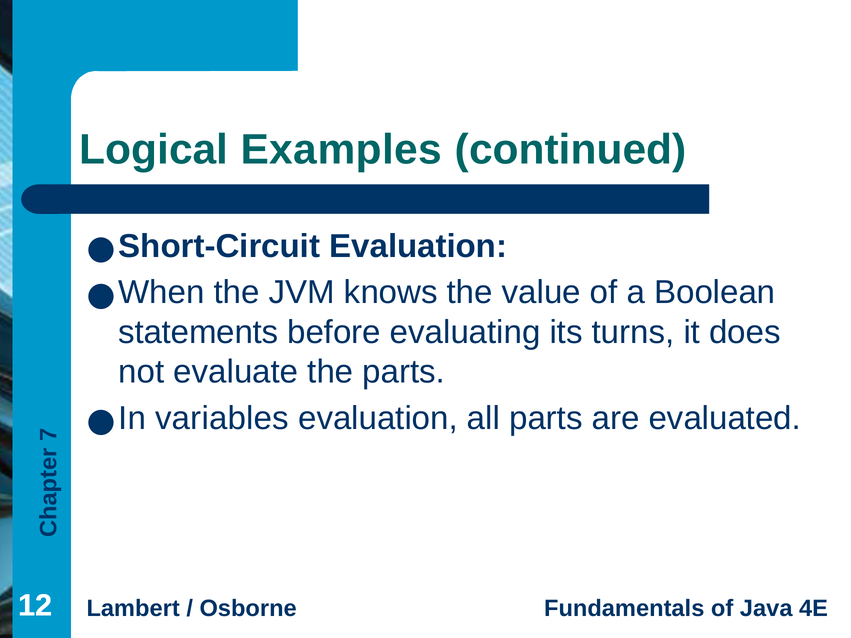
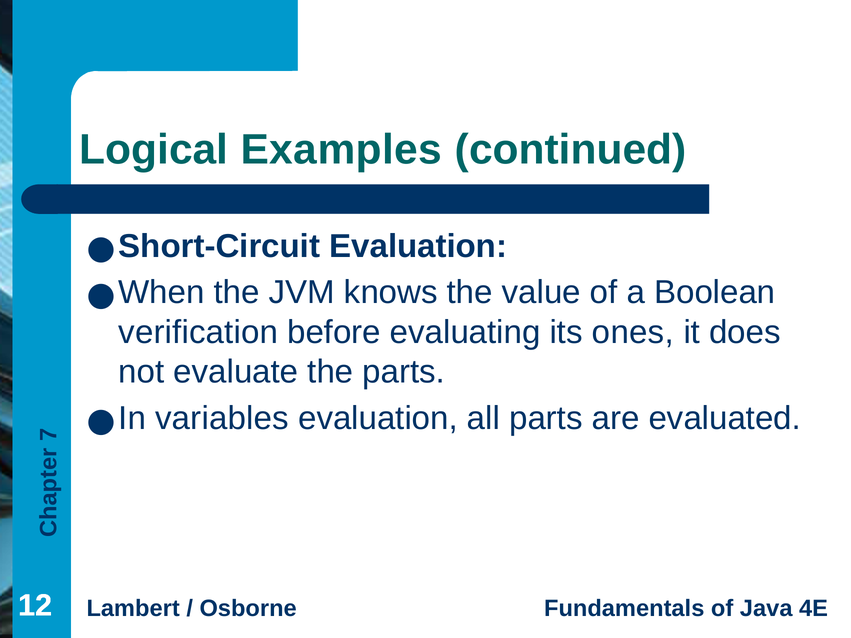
statements: statements -> verification (198, 332)
turns: turns -> ones (633, 332)
